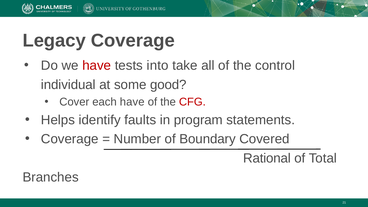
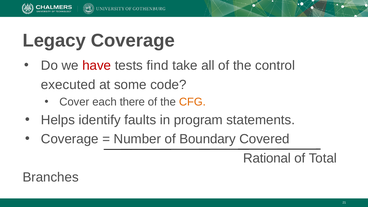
into: into -> find (158, 66)
individual: individual -> executed (68, 85)
good: good -> code (168, 85)
each have: have -> there (132, 102)
CFG colour: red -> orange (192, 102)
